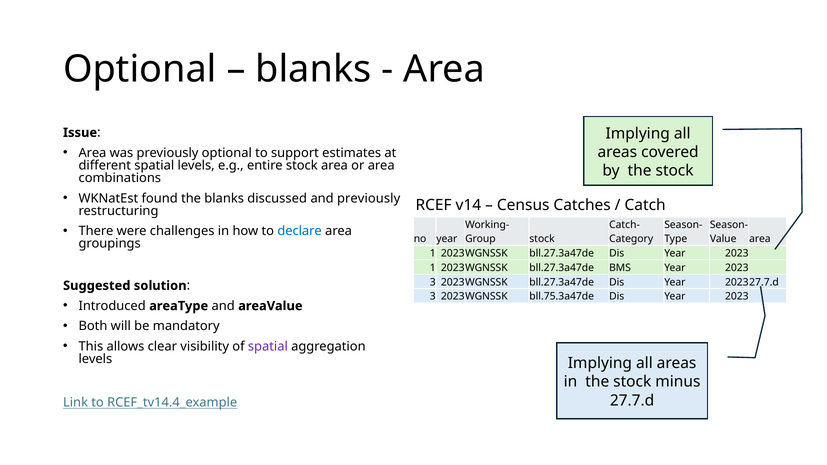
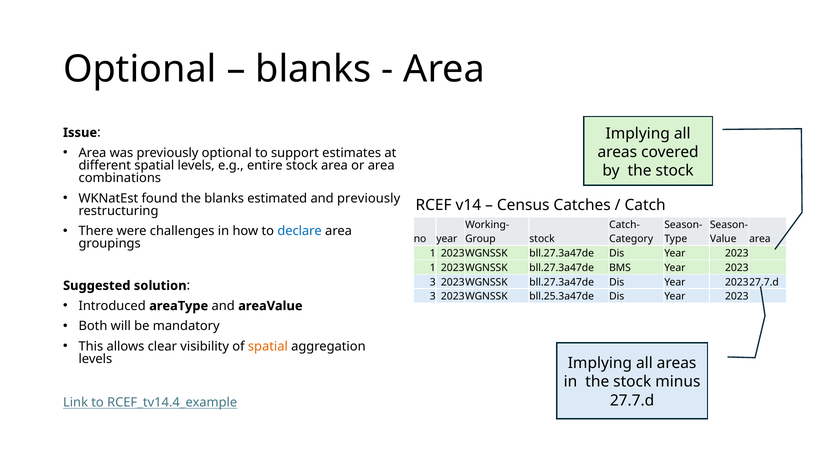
discussed: discussed -> estimated (277, 198)
bll.75.3a47de: bll.75.3a47de -> bll.25.3a47de (562, 297)
spatial colour: purple -> orange (268, 347)
